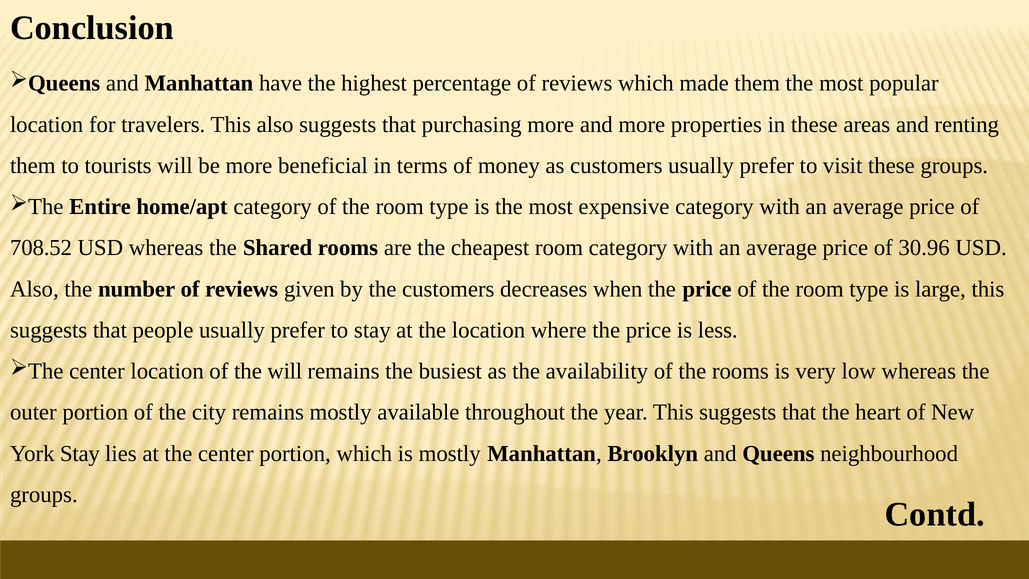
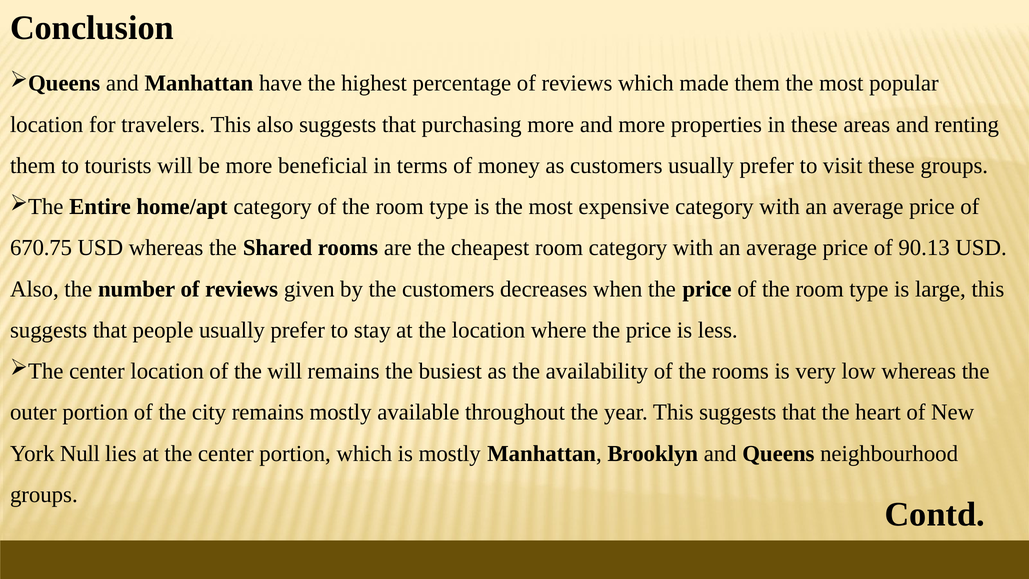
708.52: 708.52 -> 670.75 (41, 248)
30.96: 30.96 -> 90.13 (924, 248)
York Stay: Stay -> Null (80, 453)
